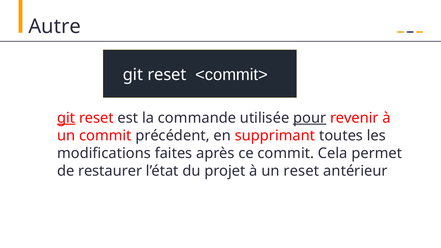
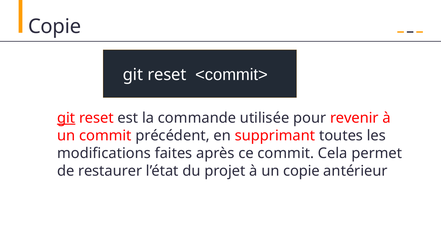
Autre: Autre -> Copie (55, 27)
pour underline: present -> none (310, 118)
un reset: reset -> copie (302, 171)
